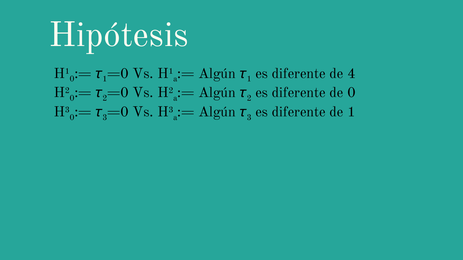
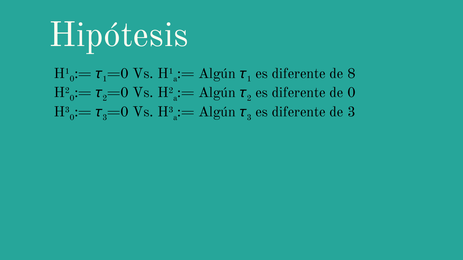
4: 4 -> 8 (351, 74)
de 1: 1 -> 3 (351, 112)
